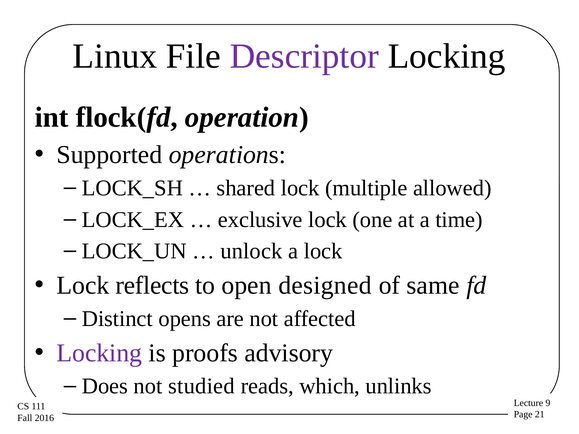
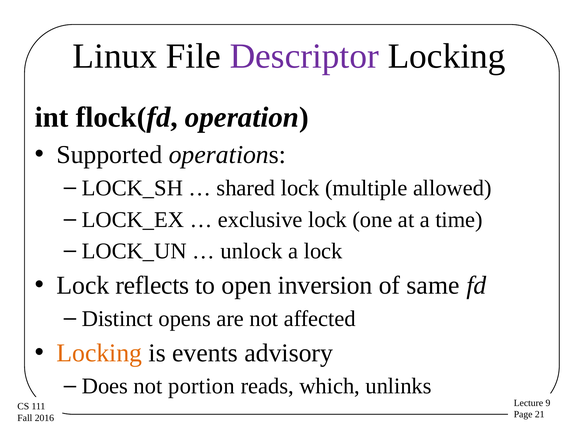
designed: designed -> inversion (325, 286)
Locking colour: purple -> orange (99, 353)
proofs: proofs -> events (205, 353)
studied: studied -> portion (201, 386)
